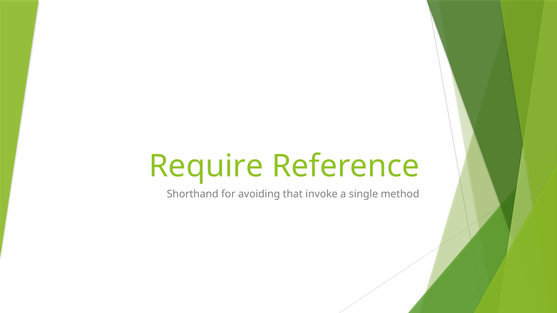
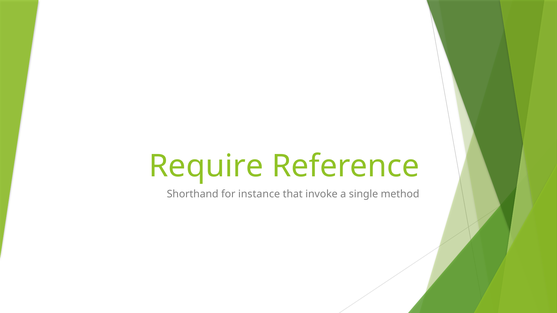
avoiding: avoiding -> instance (259, 194)
